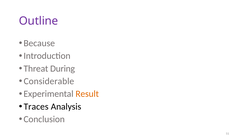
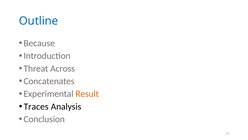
Outline colour: purple -> blue (39, 21)
During: During -> Across (63, 68)
Considerable: Considerable -> Concatenates (49, 81)
